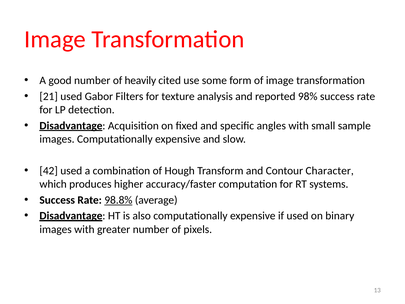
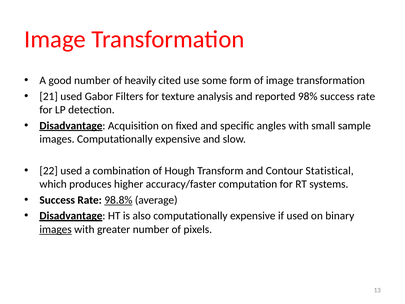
42: 42 -> 22 (49, 171)
Character: Character -> Statistical (330, 171)
images underline: none -> present (56, 229)
